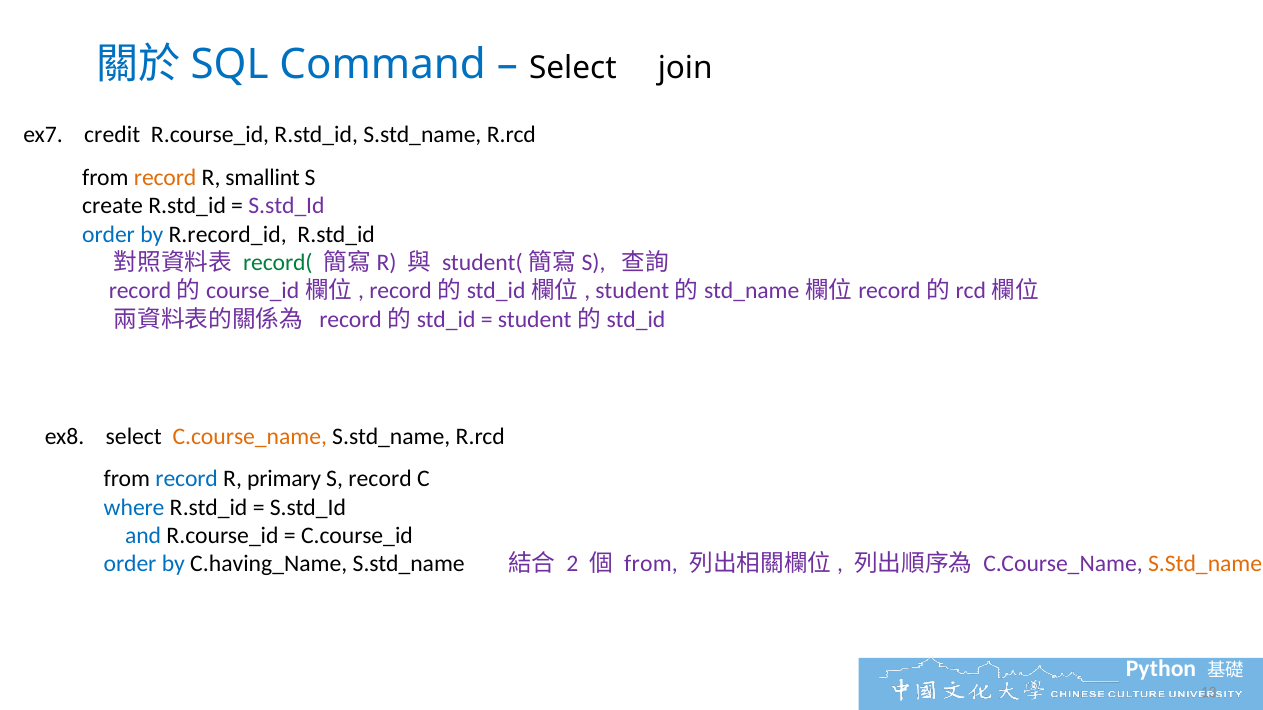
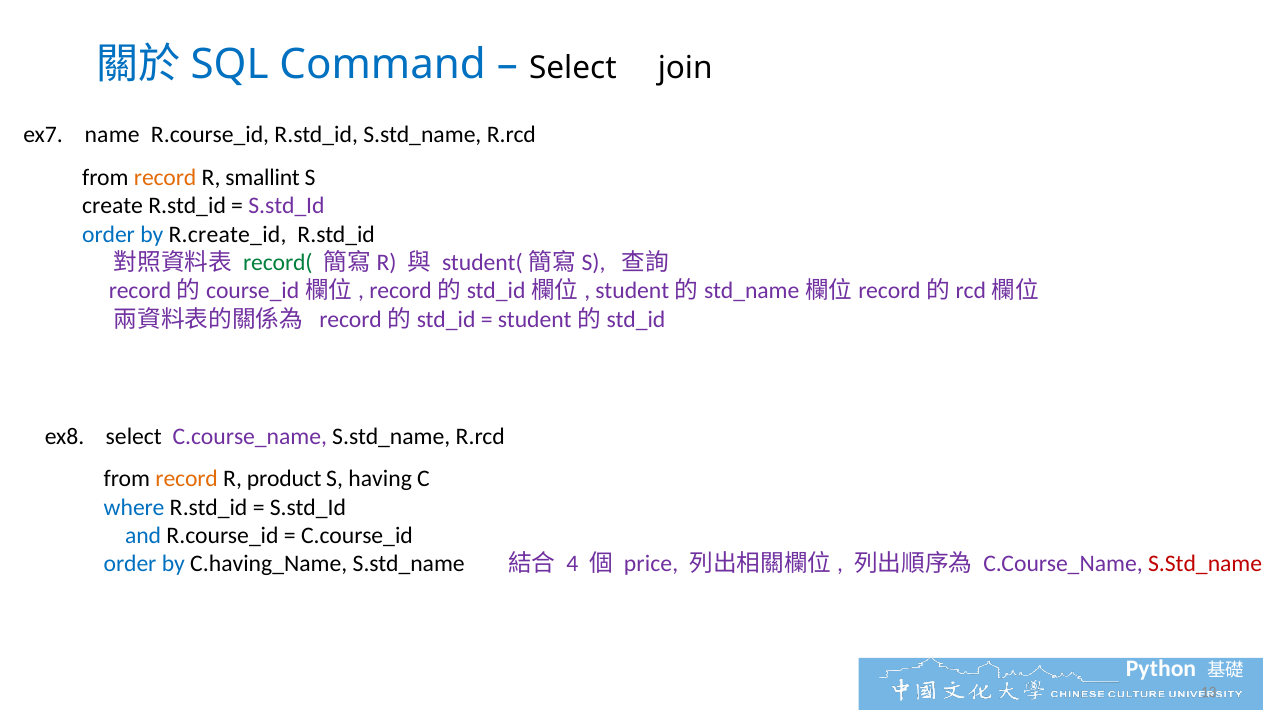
credit: credit -> name (112, 135)
R.record_id: R.record_id -> R.create_id (228, 235)
C.course_name colour: orange -> purple (250, 437)
record colour: blue -> orange (187, 479)
primary: primary -> product (284, 479)
S record: record -> having (380, 479)
2: 2 -> 4 (572, 564)
from: from -> price (651, 564)
S.Std_name colour: orange -> red (1205, 564)
